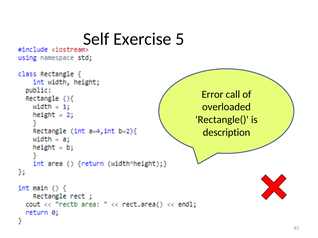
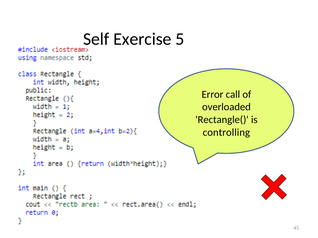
description: description -> controlling (226, 133)
